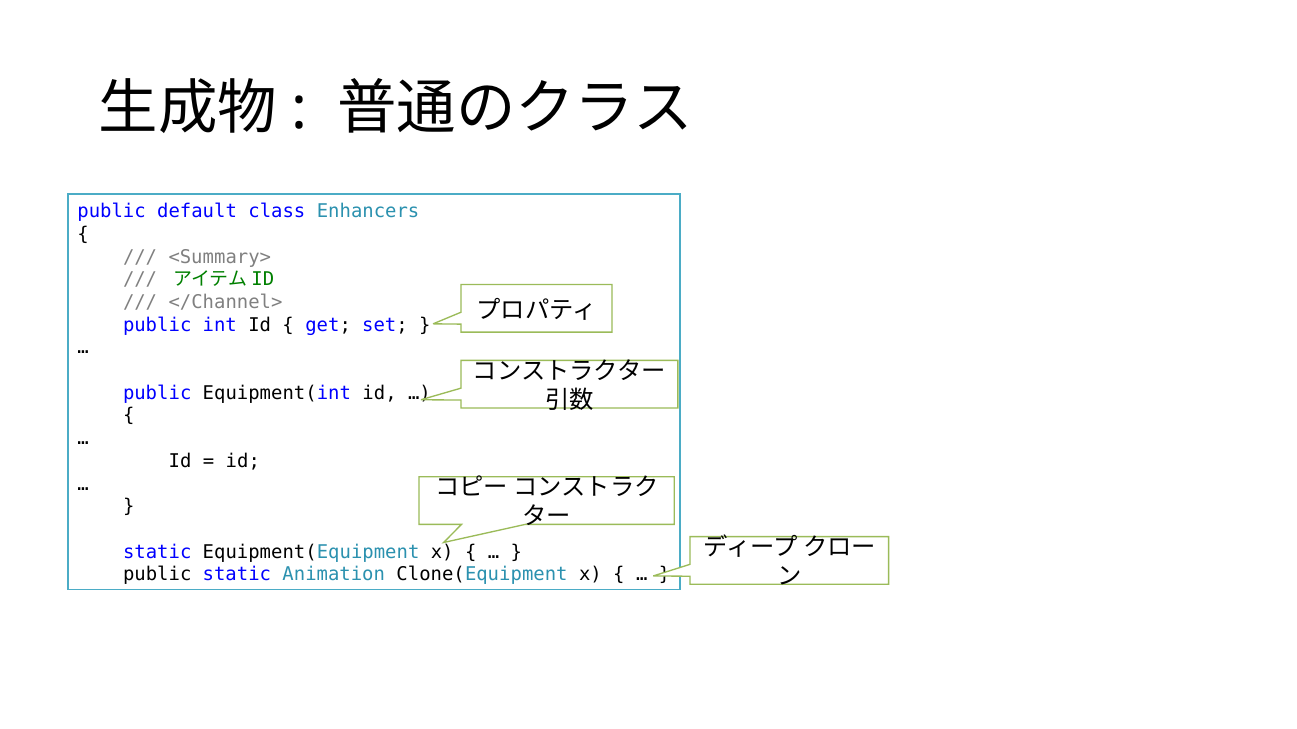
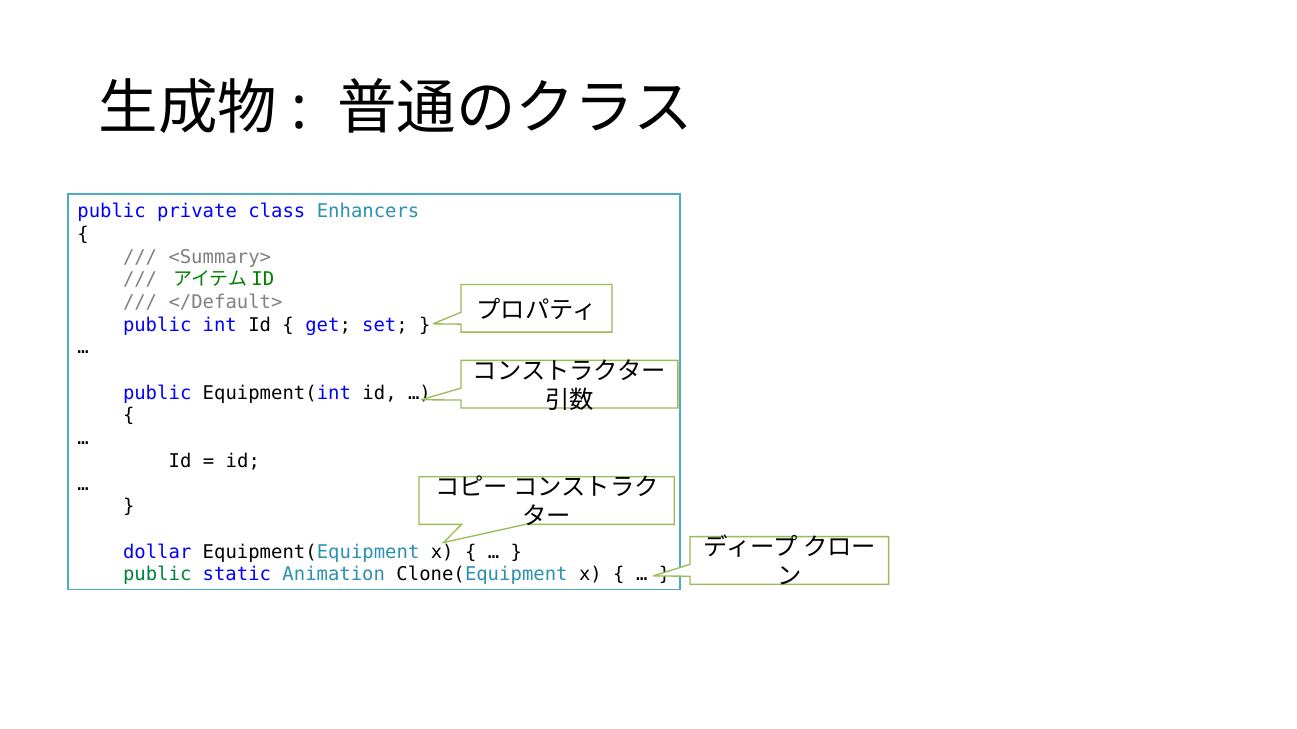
default: default -> private (197, 212)
</Channel>: </Channel> -> </Default> (226, 303)
static: static -> dollar (157, 552)
public colour: black -> green (157, 575)
